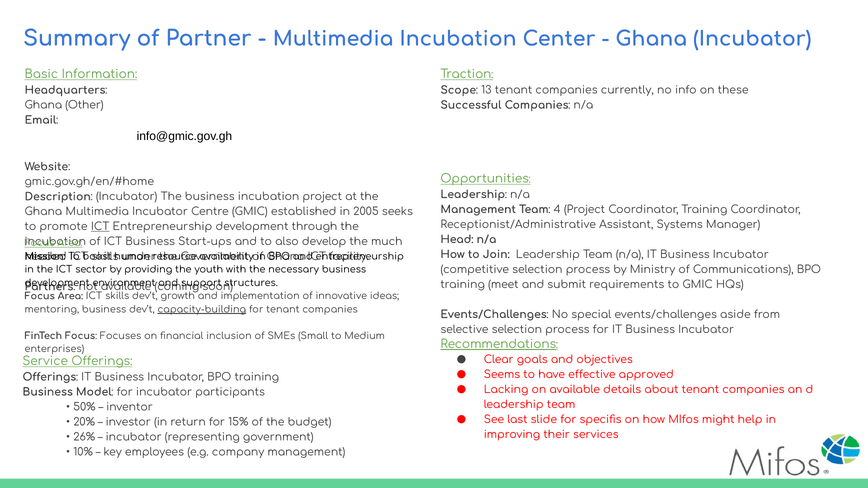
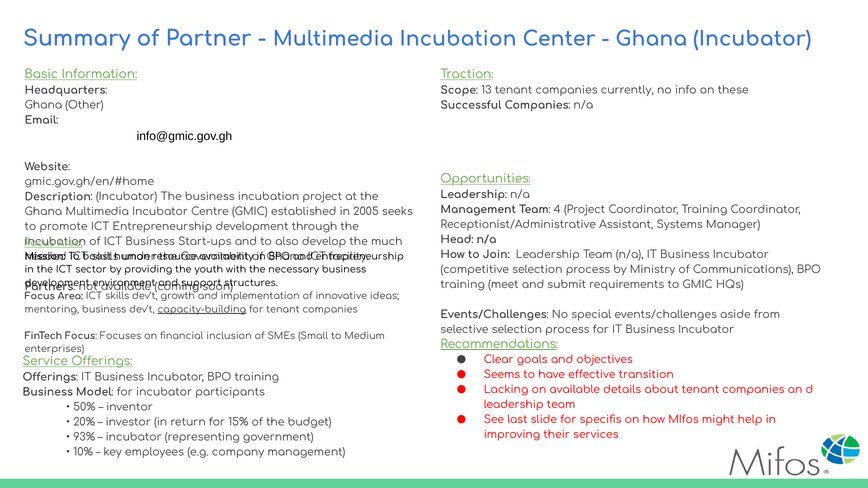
ICT underline: present -> none (100, 227)
approved: approved -> transition (646, 375)
26%: 26% -> 93% (84, 437)
